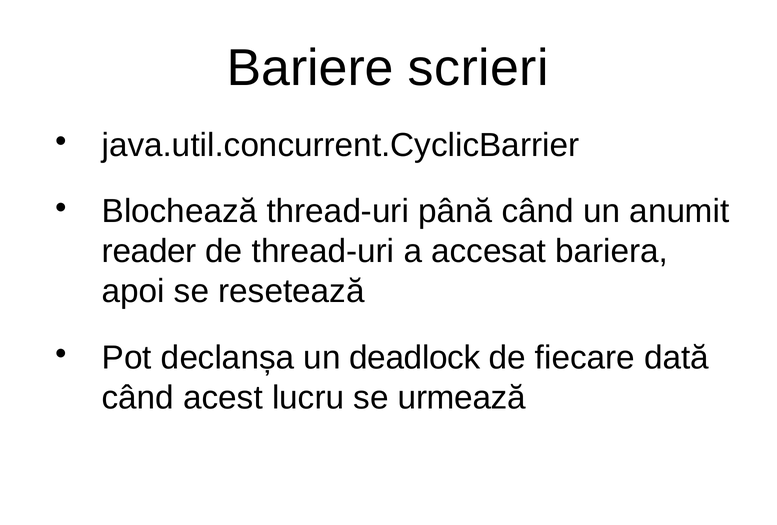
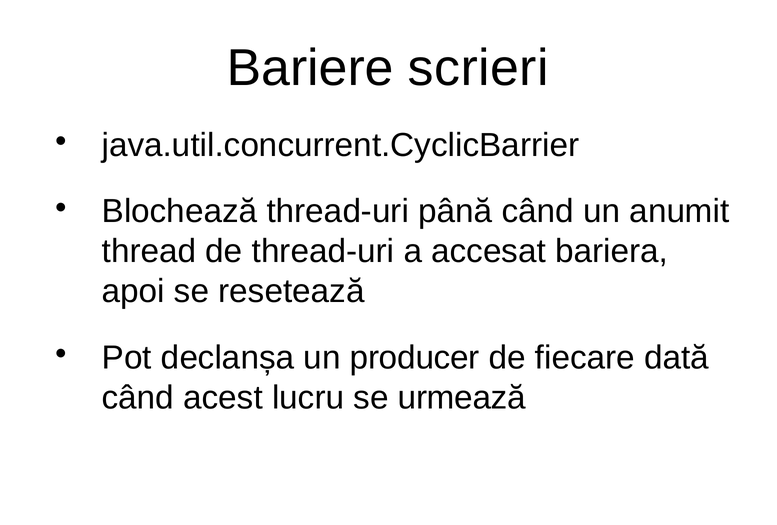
reader: reader -> thread (149, 251)
deadlock: deadlock -> producer (415, 358)
